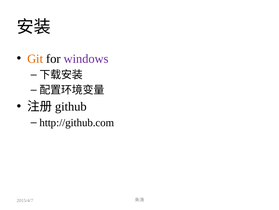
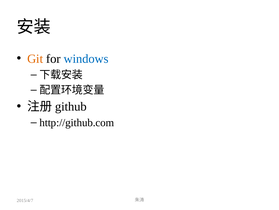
windows colour: purple -> blue (86, 59)
